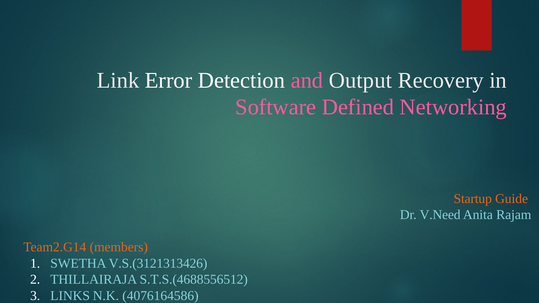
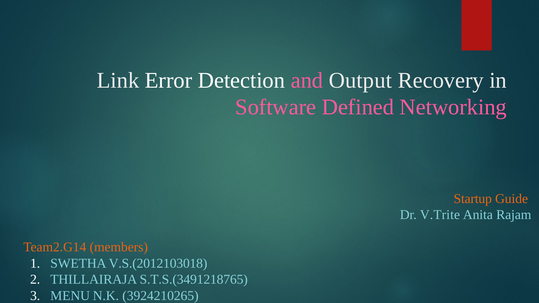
V.Need: V.Need -> V.Trite (440, 215)
V.S.(3121313426: V.S.(3121313426 -> V.S.(2012103018 (158, 263)
S.T.S.(4688556512: S.T.S.(4688556512 -> S.T.S.(3491218765 (194, 280)
LINKS: LINKS -> MENU (70, 296)
4076164586: 4076164586 -> 3924210265 (160, 296)
